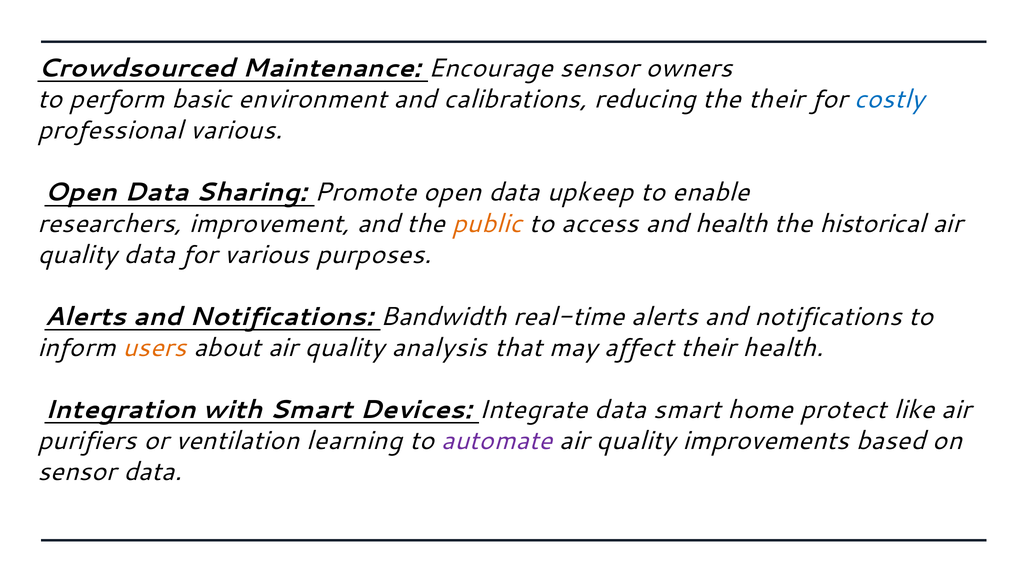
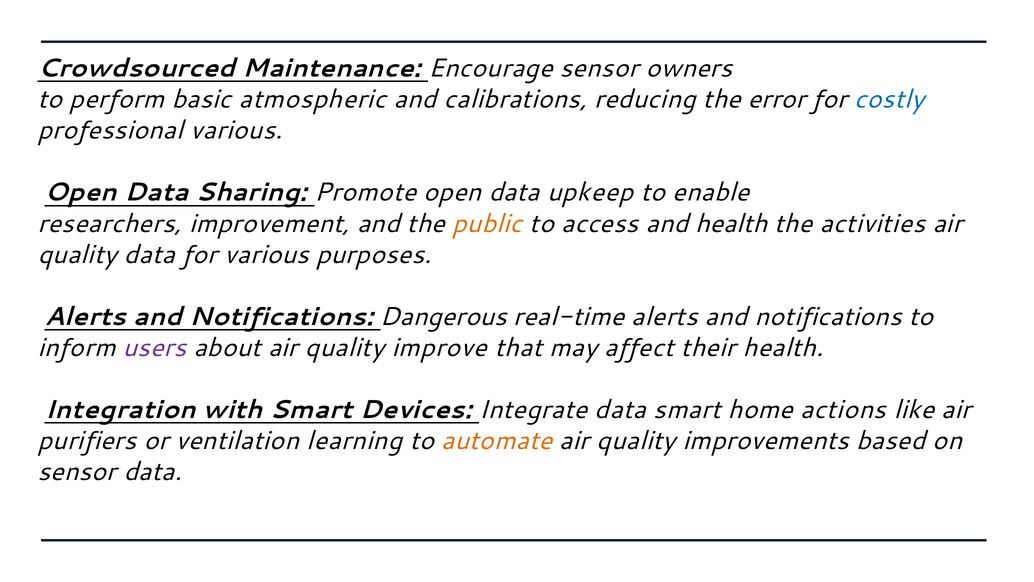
environment: environment -> atmospheric (313, 99)
the their: their -> error (777, 99)
historical: historical -> activities (872, 223)
Bandwidth: Bandwidth -> Dangerous (443, 316)
users colour: orange -> purple (155, 347)
analysis: analysis -> improve (439, 347)
protect: protect -> actions (843, 409)
automate colour: purple -> orange (497, 440)
